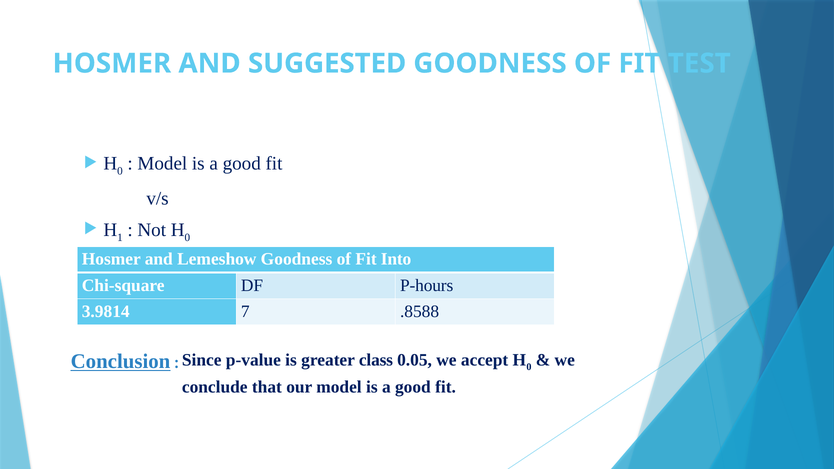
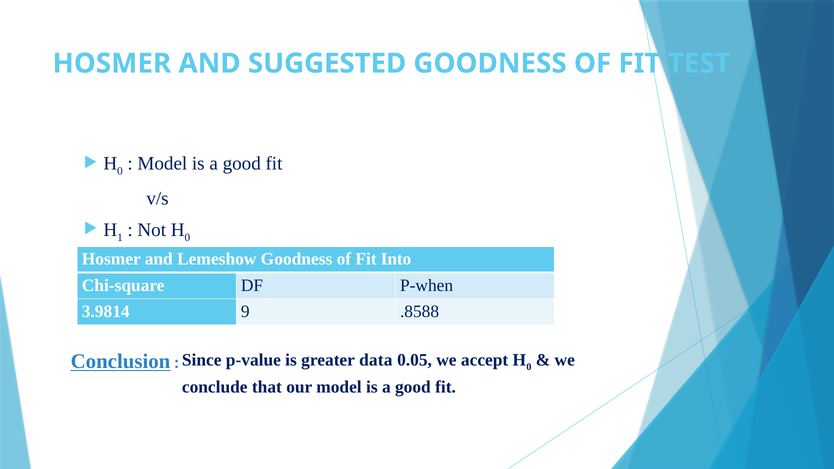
P-hours: P-hours -> P-when (427, 285)
7: 7 -> 9 (245, 311)
class: class -> data (376, 360)
